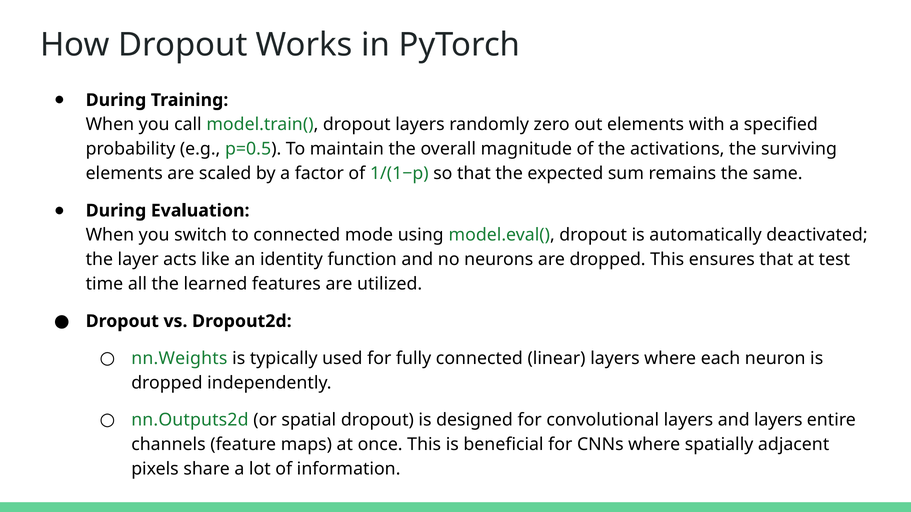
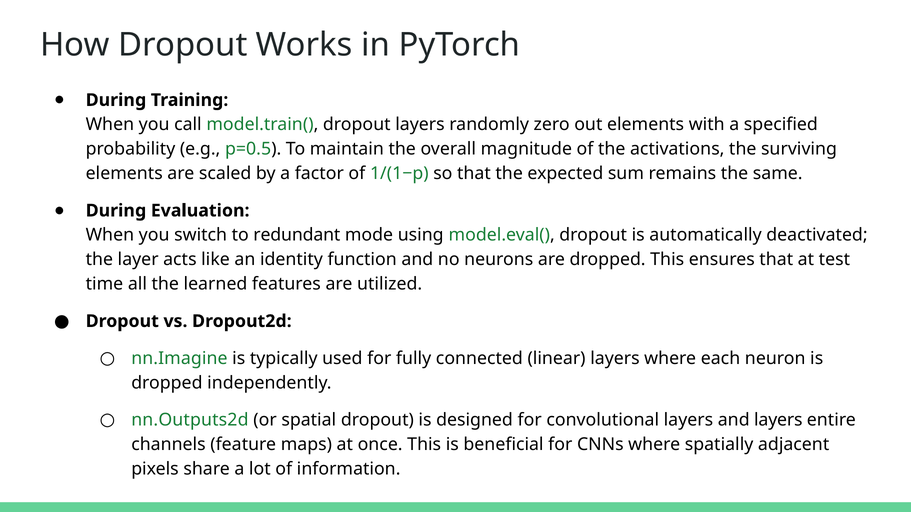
to connected: connected -> redundant (297, 235)
nn.Weights: nn.Weights -> nn.Imagine (179, 359)
